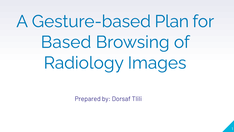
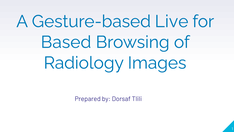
Plan: Plan -> Live (172, 21)
